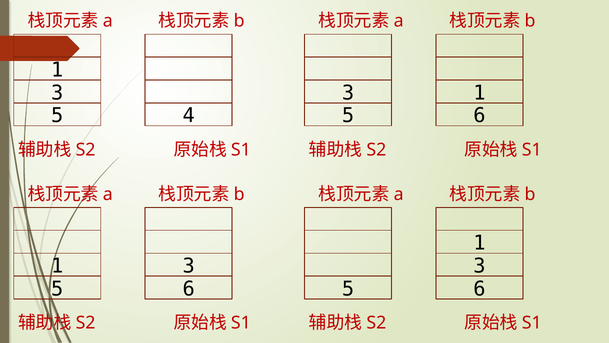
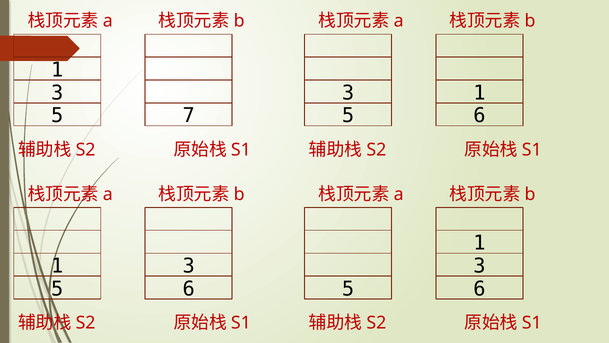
4: 4 -> 7 (189, 116)
